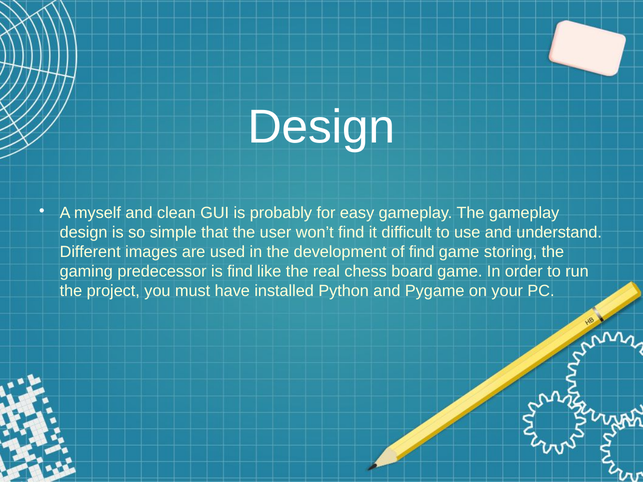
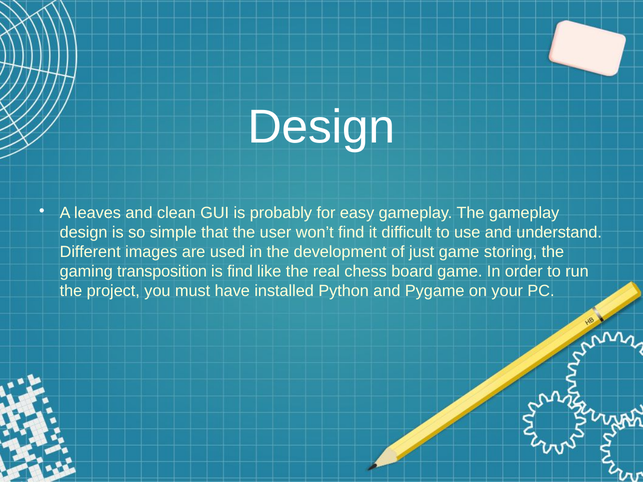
myself: myself -> leaves (98, 213)
of find: find -> just (422, 252)
predecessor: predecessor -> transposition (162, 271)
